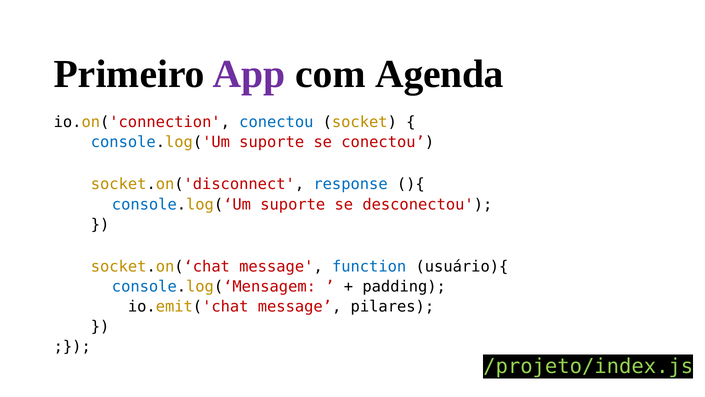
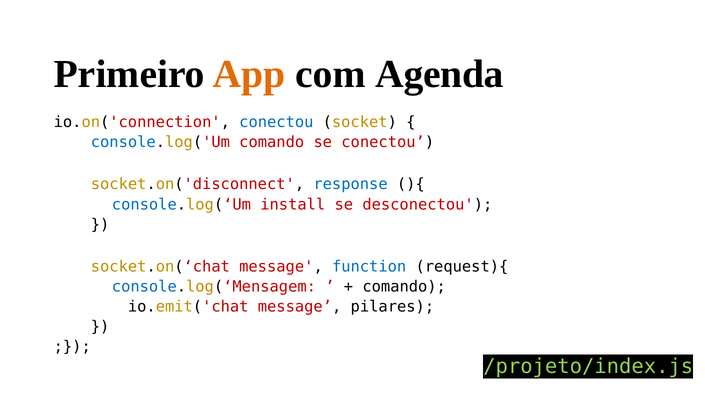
App colour: purple -> orange (249, 74)
console.log('Um suporte: suporte -> comando (272, 142)
console.log(‘Um suporte: suporte -> install (293, 204)
usuário){: usuário){ -> request){ (462, 266)
padding: padding -> comando (404, 286)
